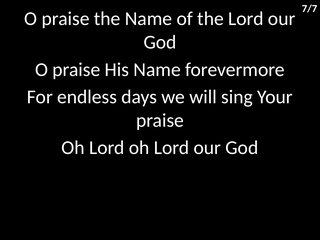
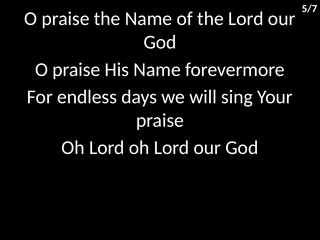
7/7: 7/7 -> 5/7 (309, 9)
